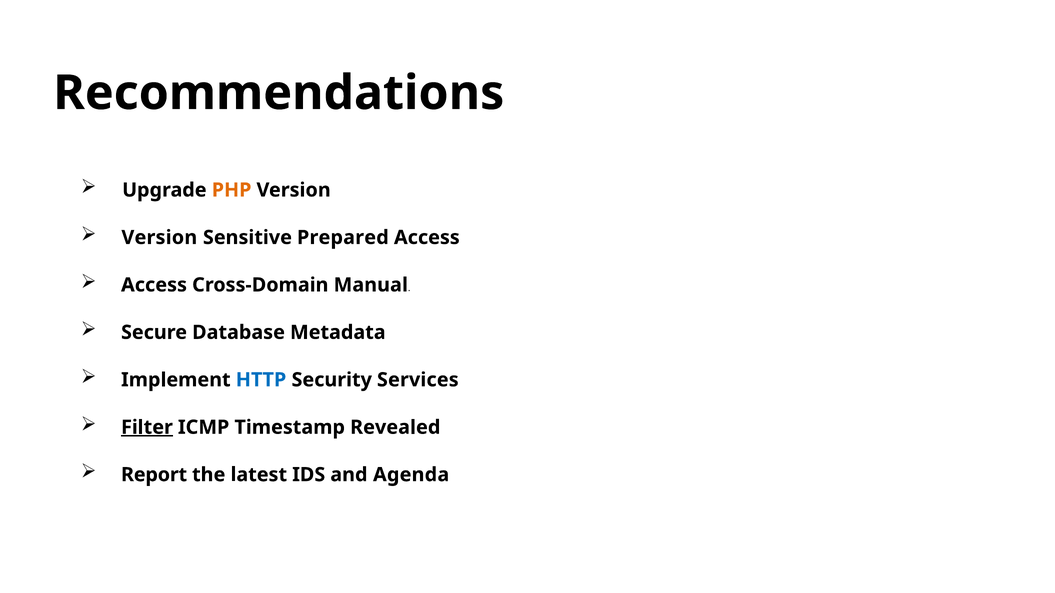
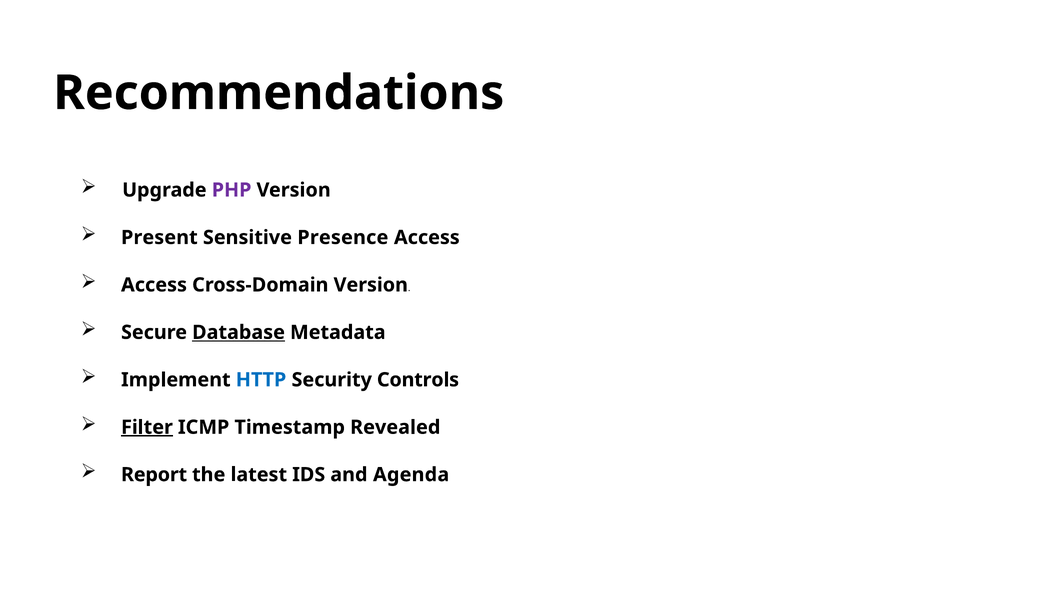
PHP colour: orange -> purple (232, 190)
Version: Version -> Present (159, 238)
Prepared: Prepared -> Presence (343, 238)
Cross-Domain Manual: Manual -> Version (371, 285)
Database underline: none -> present (239, 333)
Services: Services -> Controls (418, 380)
